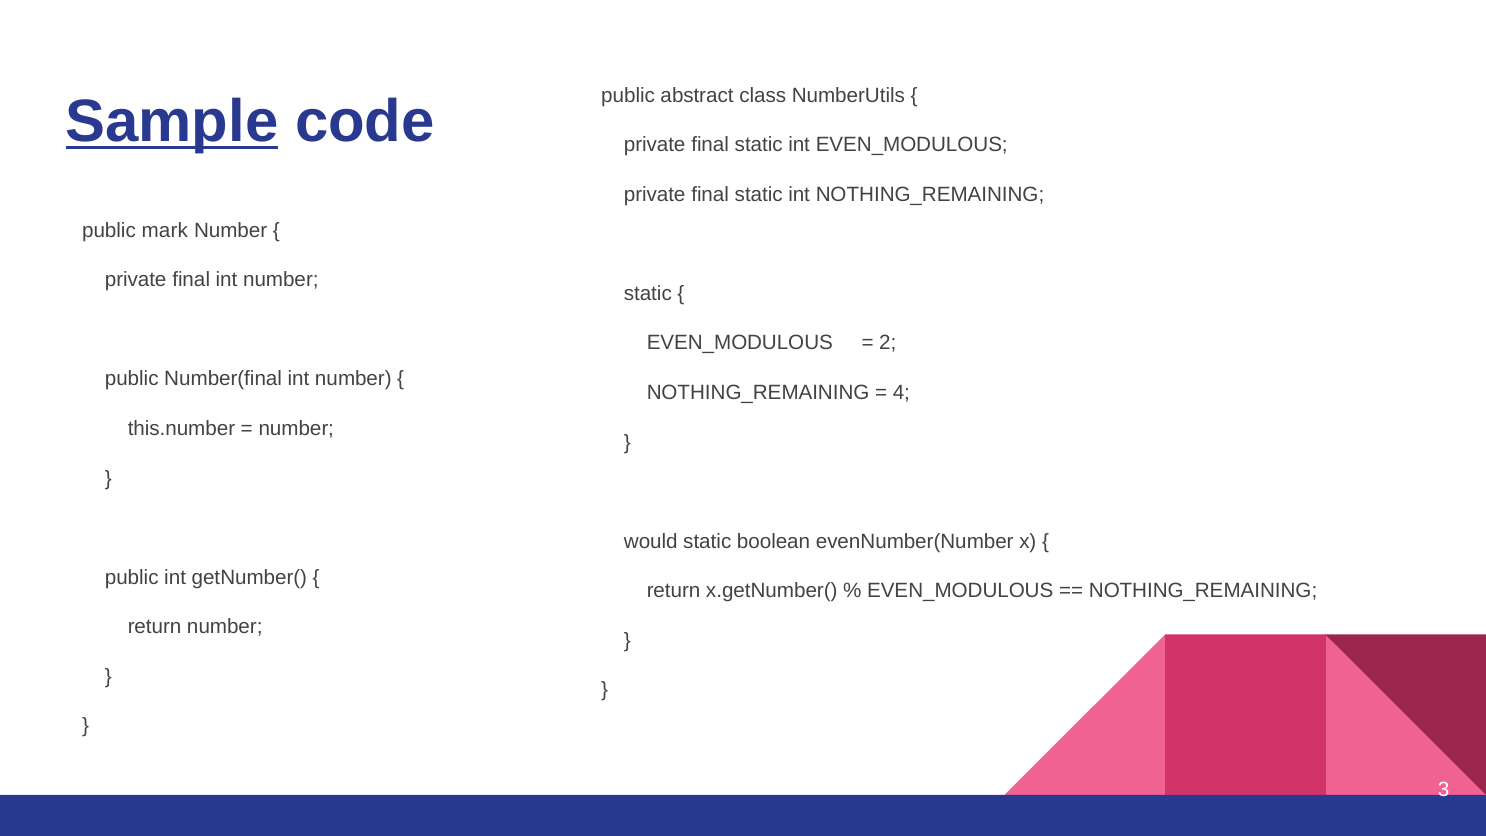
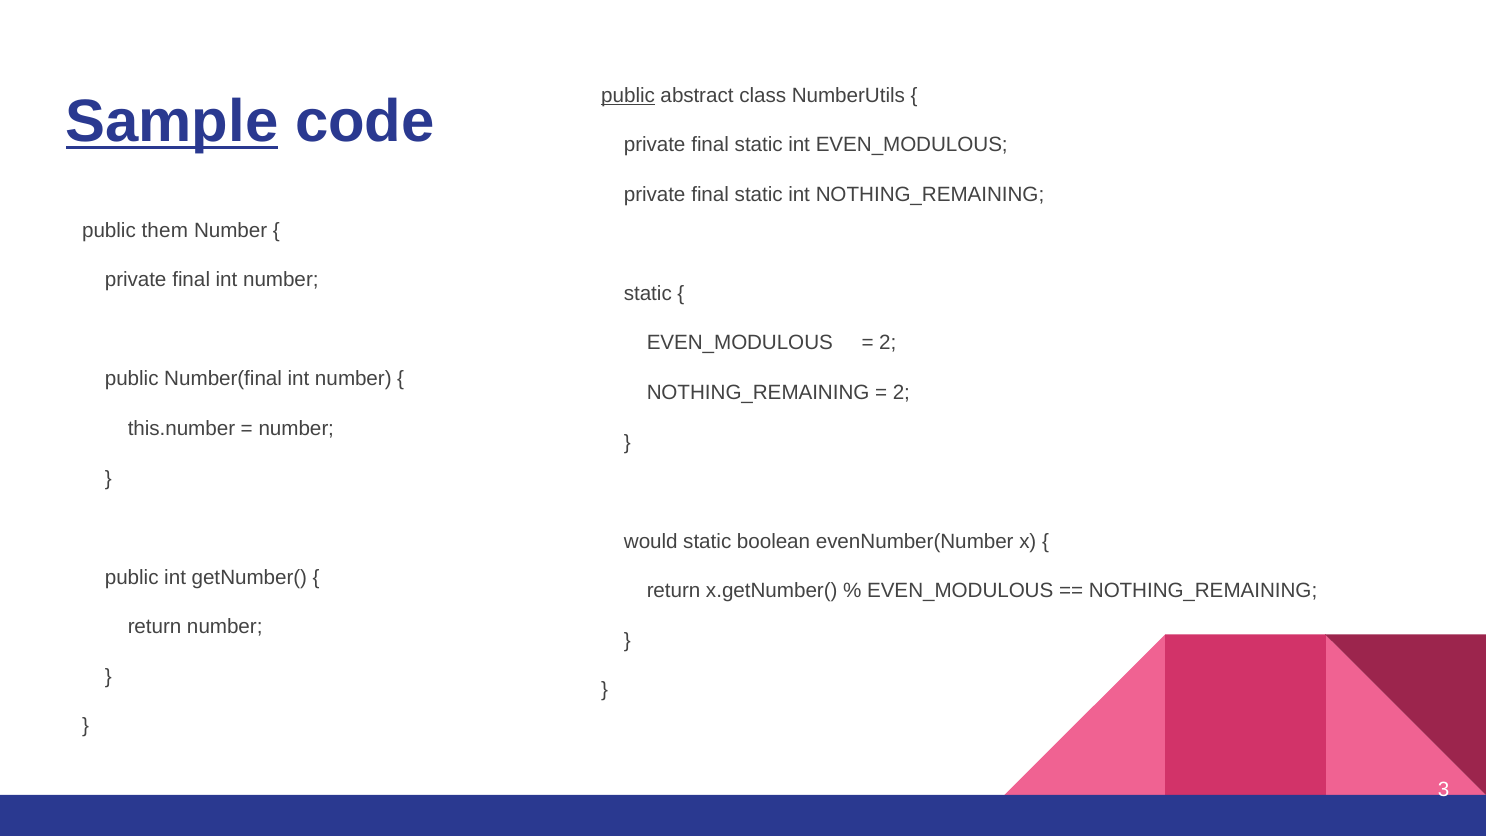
public underline: none -> present (628, 95)
mark: mark -> them (165, 230)
4: 4 -> 2 (901, 393)
